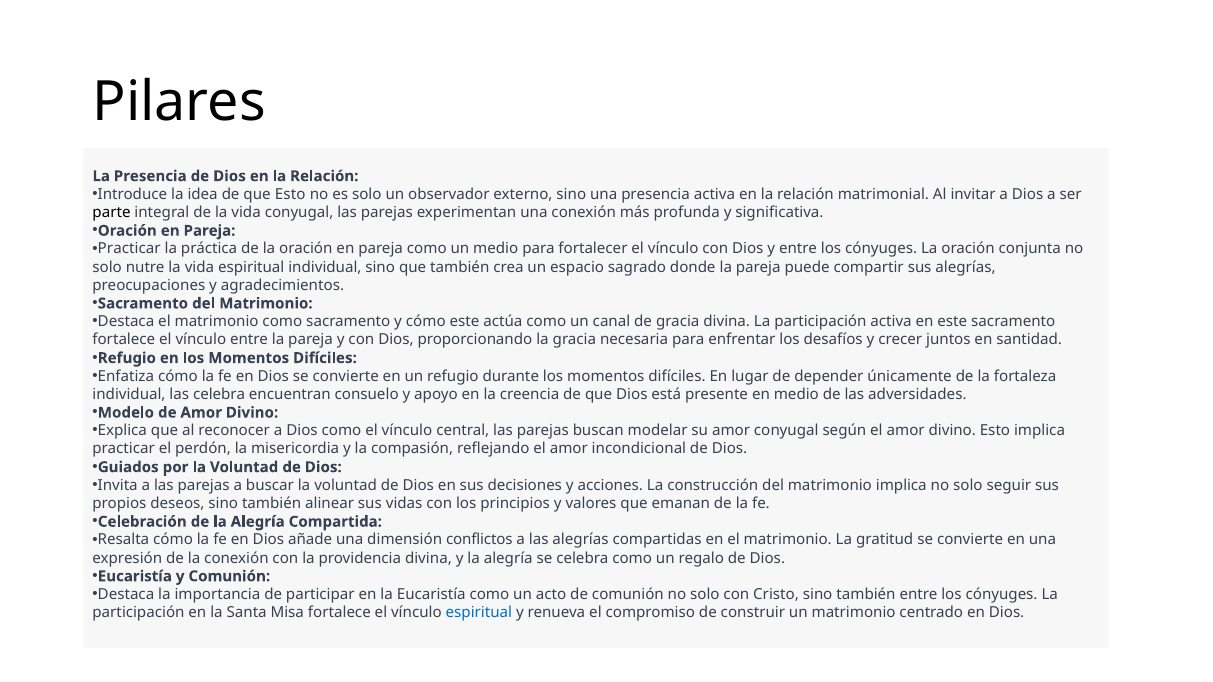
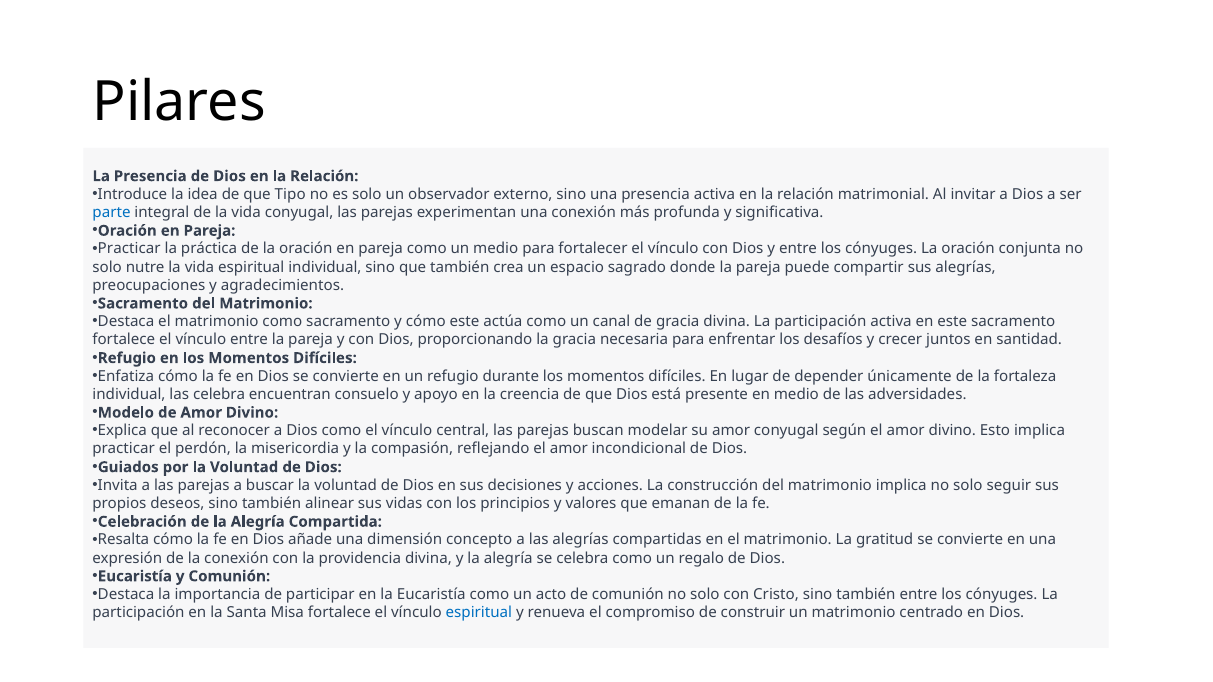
que Esto: Esto -> Tipo (290, 194)
parte colour: black -> blue (112, 213)
conflictos: conflictos -> concepto (479, 540)
